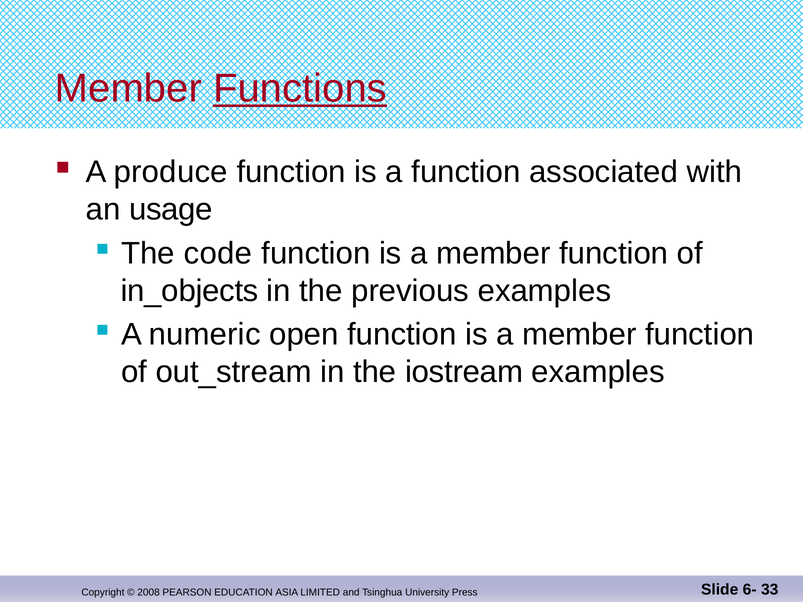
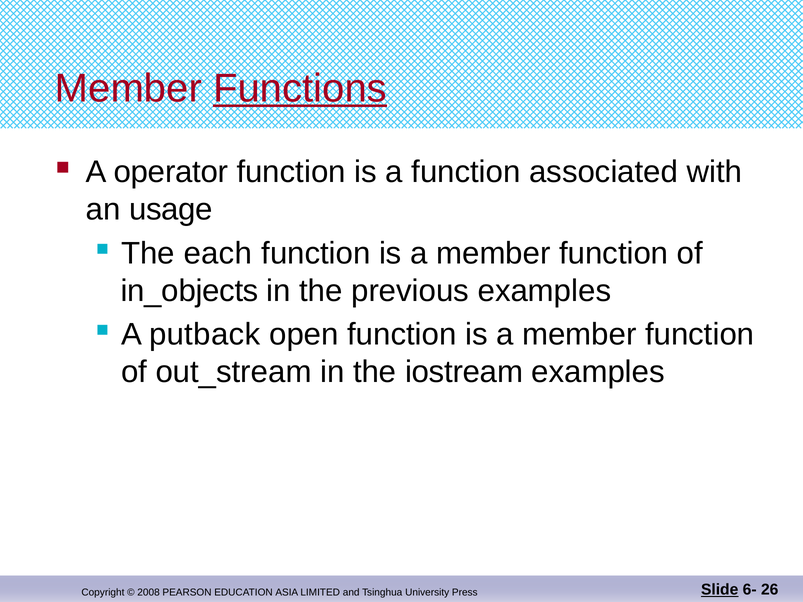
produce: produce -> operator (171, 172)
code: code -> each (218, 253)
numeric: numeric -> putback (205, 335)
Slide underline: none -> present (720, 590)
33: 33 -> 26 (770, 590)
